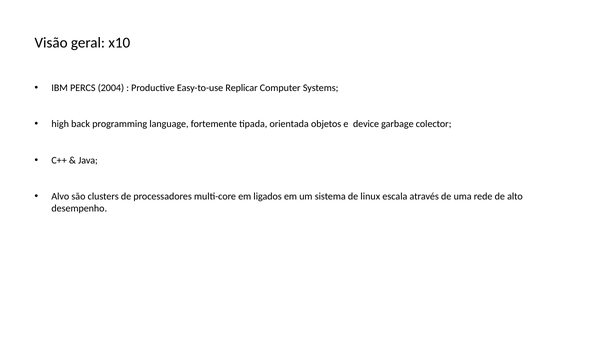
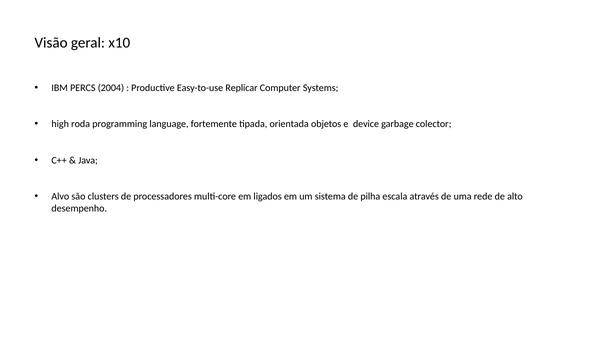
back: back -> roda (81, 124)
linux: linux -> pilha (370, 196)
